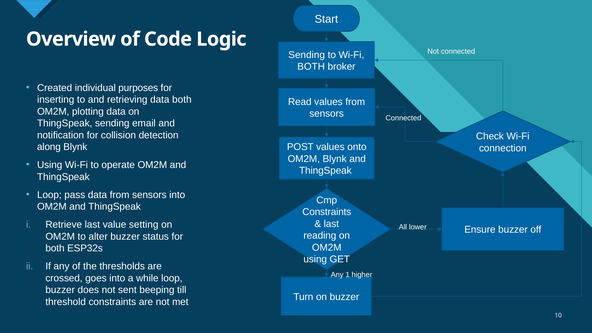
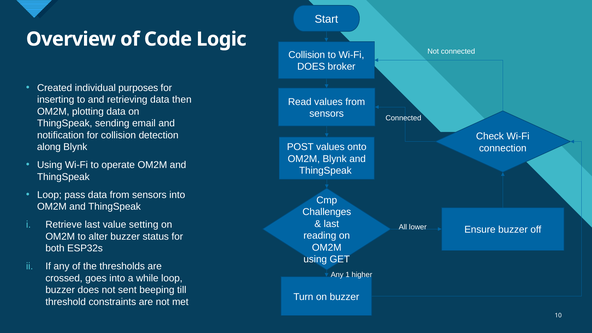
Sending: Sending -> Collision (307, 55)
BOTH: BOTH -> DOES (311, 67)
data both: both -> then (182, 100)
Constraints: Constraints -> Challenges (327, 212)
